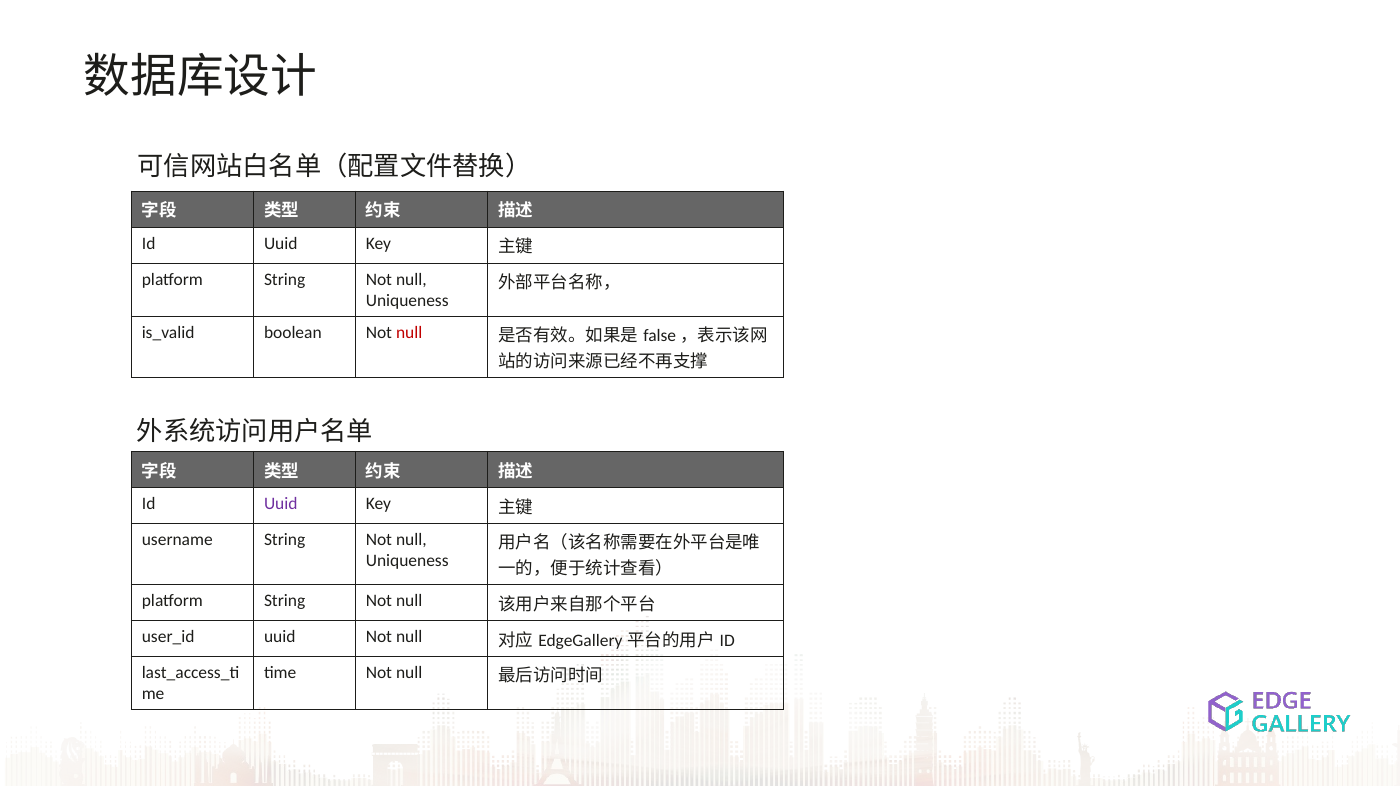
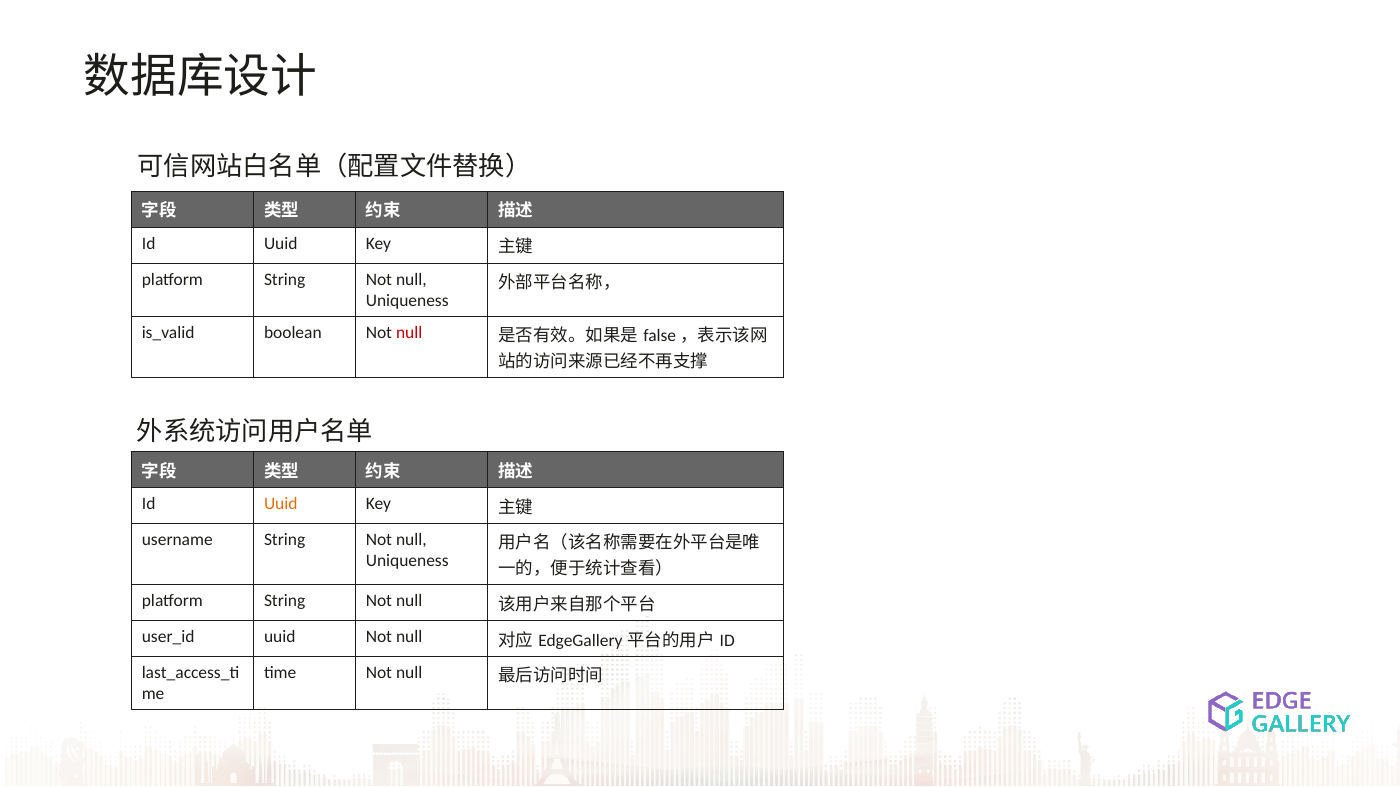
Uuid colour: purple -> orange (281, 504)
